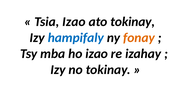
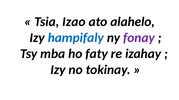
ato tokinay: tokinay -> alahelo (133, 22)
fonay colour: orange -> purple (139, 38)
ho izao: izao -> faty (97, 54)
